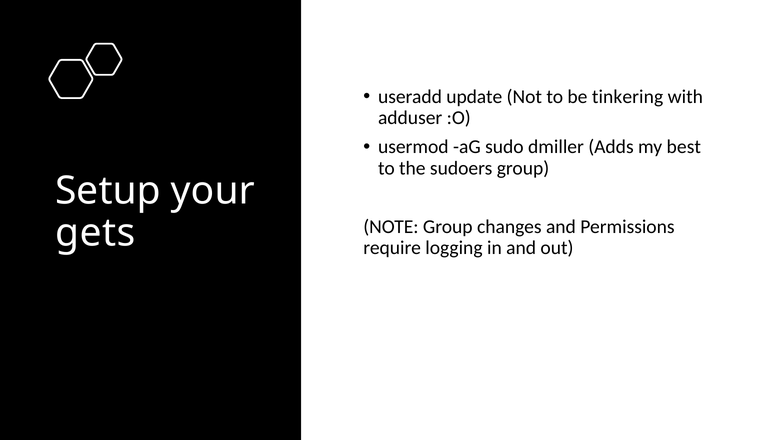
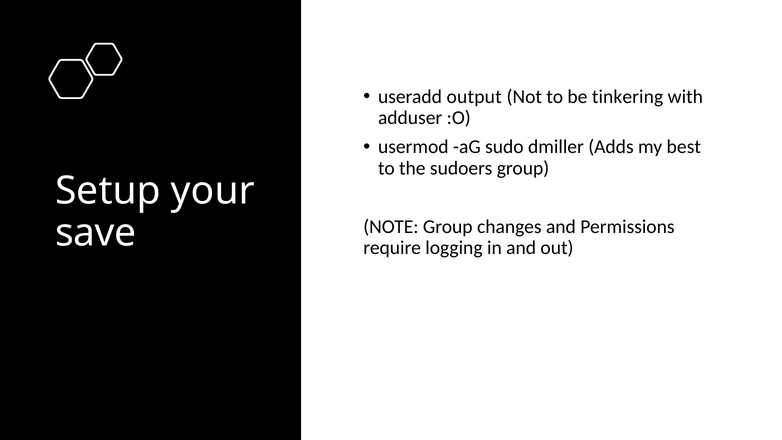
update: update -> output (474, 97)
gets: gets -> save (96, 233)
